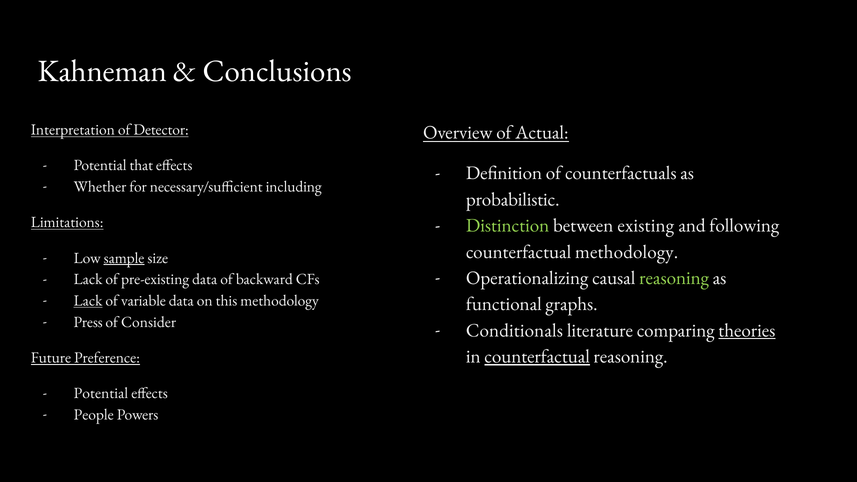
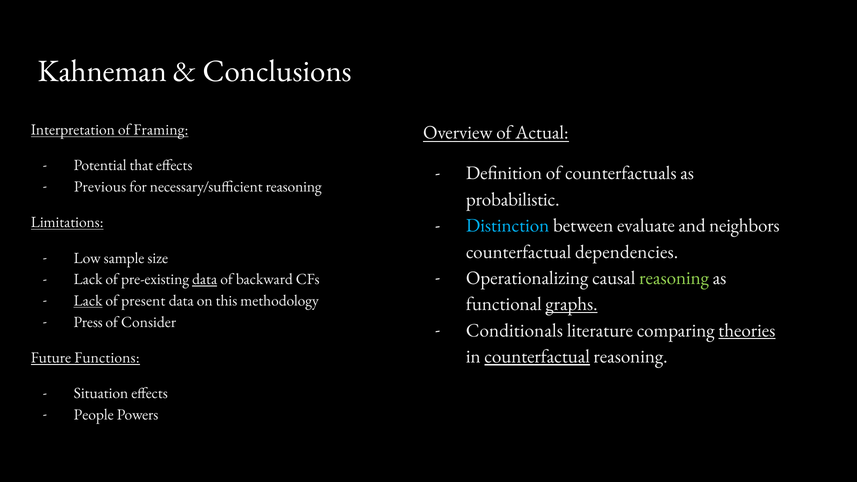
Detector: Detector -> Framing (161, 130)
Whether: Whether -> Previous (100, 187)
necessary/sufficient including: including -> reasoning (294, 187)
Distinction colour: light green -> light blue (508, 226)
existing: existing -> evaluate (646, 226)
following: following -> neighbors (744, 226)
counterfactual methodology: methodology -> dependencies (627, 252)
sample underline: present -> none (124, 258)
data underline: none -> present (205, 279)
variable: variable -> present (143, 301)
graphs underline: none -> present (572, 304)
Preference: Preference -> Functions (107, 358)
Potential: Potential -> Situation (101, 393)
